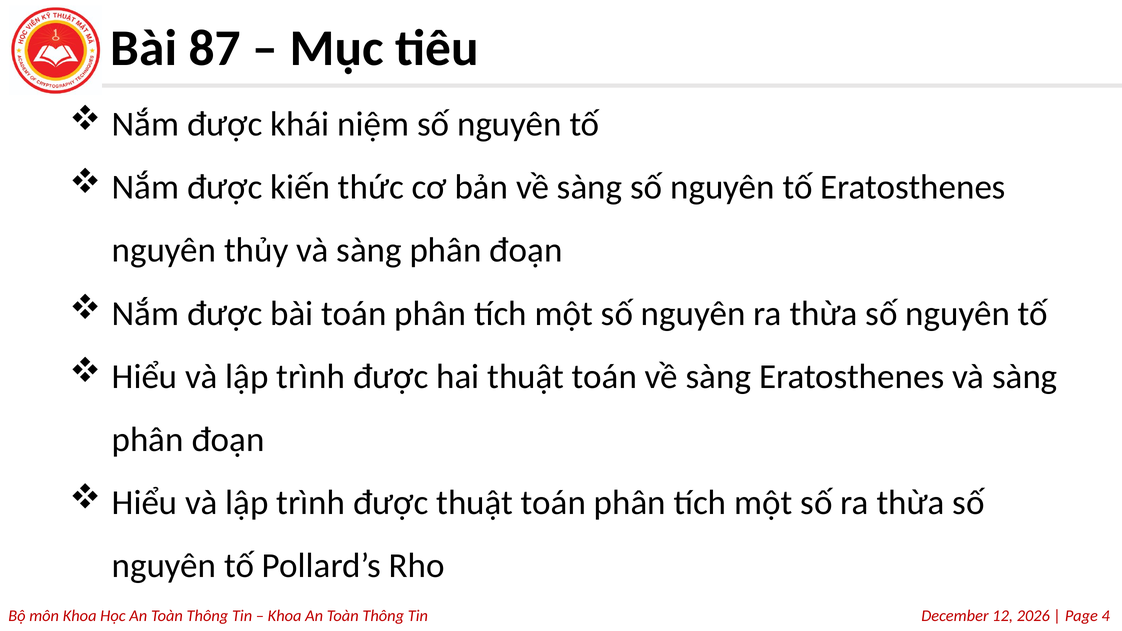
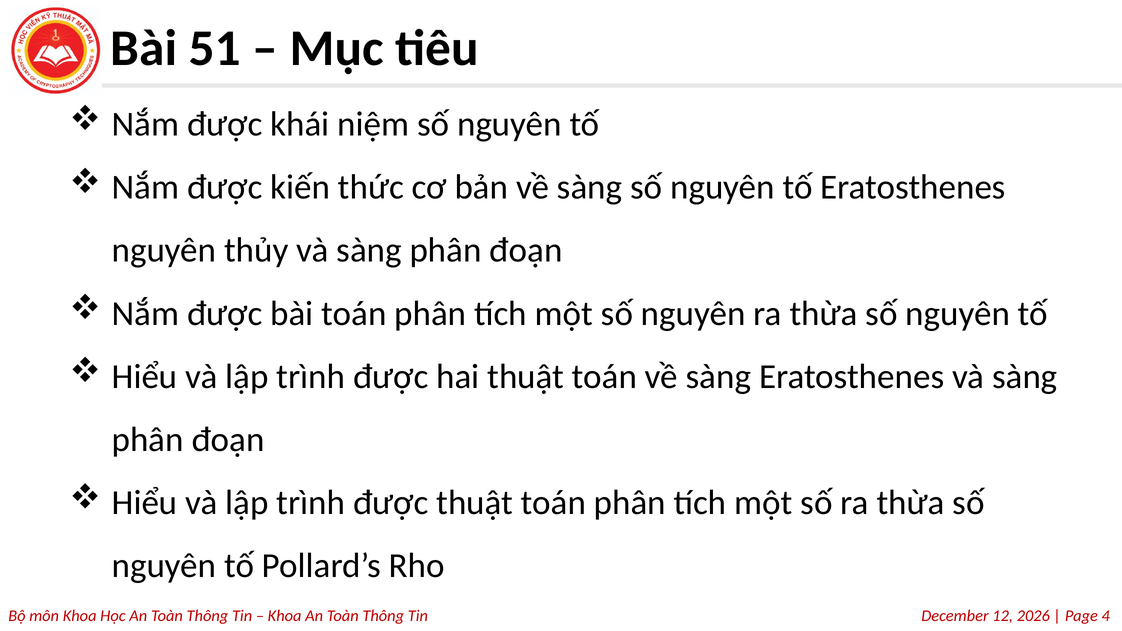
87: 87 -> 51 (215, 49)
